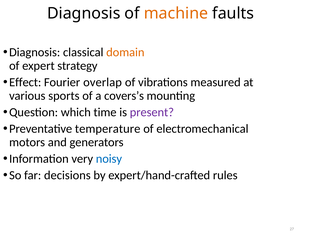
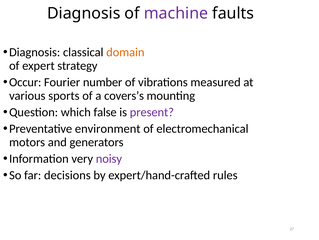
machine colour: orange -> purple (176, 13)
Effect: Effect -> Occur (25, 82)
overlap: overlap -> number (103, 82)
time: time -> false (105, 112)
temperature: temperature -> environment (108, 128)
noisy colour: blue -> purple (109, 158)
